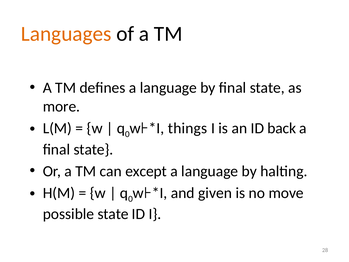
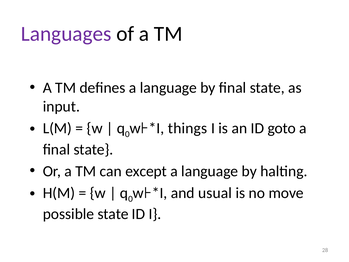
Languages colour: orange -> purple (66, 34)
more: more -> input (61, 106)
back: back -> goto (282, 128)
given: given -> usual (215, 193)
